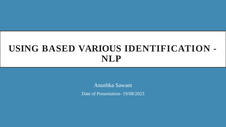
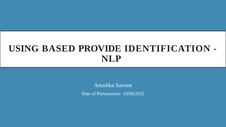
VARIOUS: VARIOUS -> PROVIDE (100, 49)
